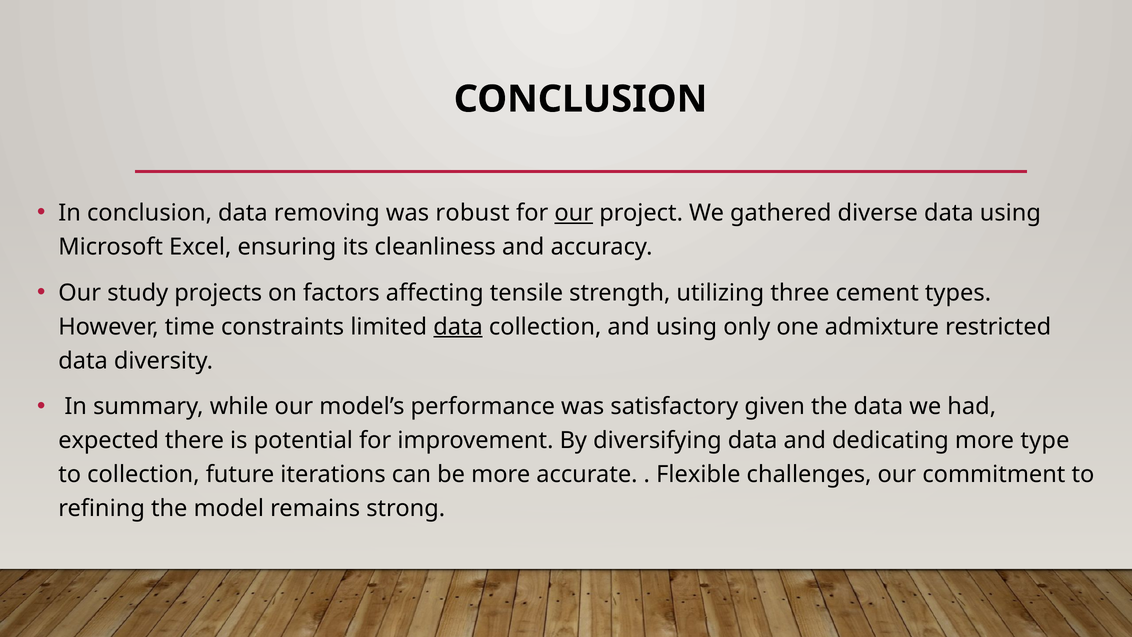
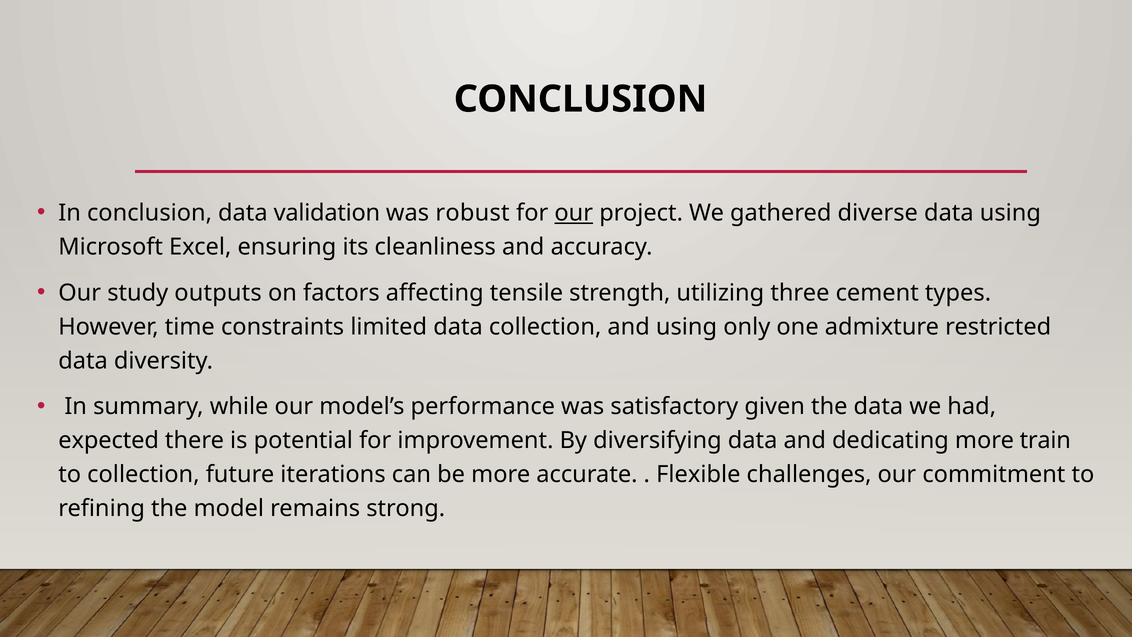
removing: removing -> validation (327, 213)
projects: projects -> outputs (218, 293)
data underline: present -> none (458, 327)
type: type -> train (1045, 440)
